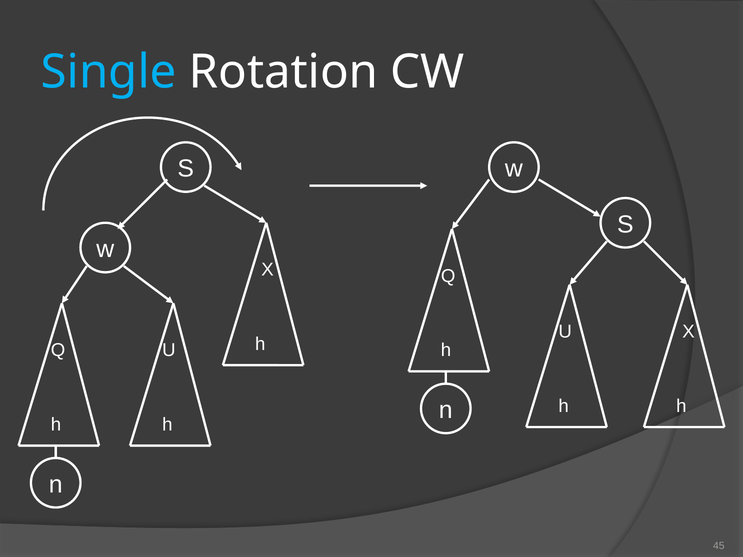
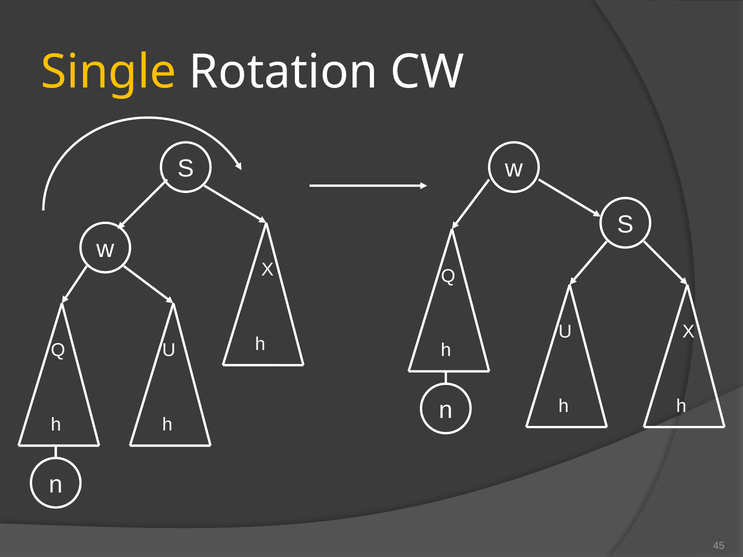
Single colour: light blue -> yellow (109, 72)
